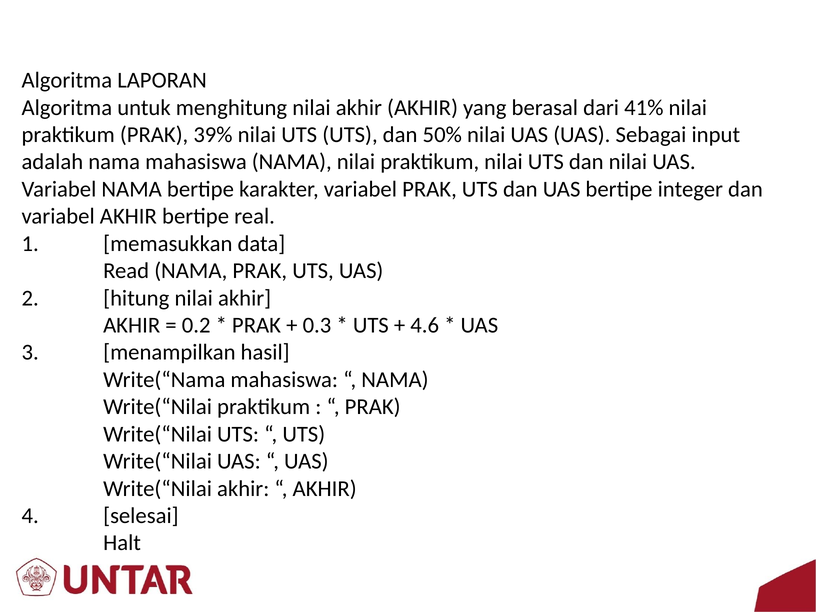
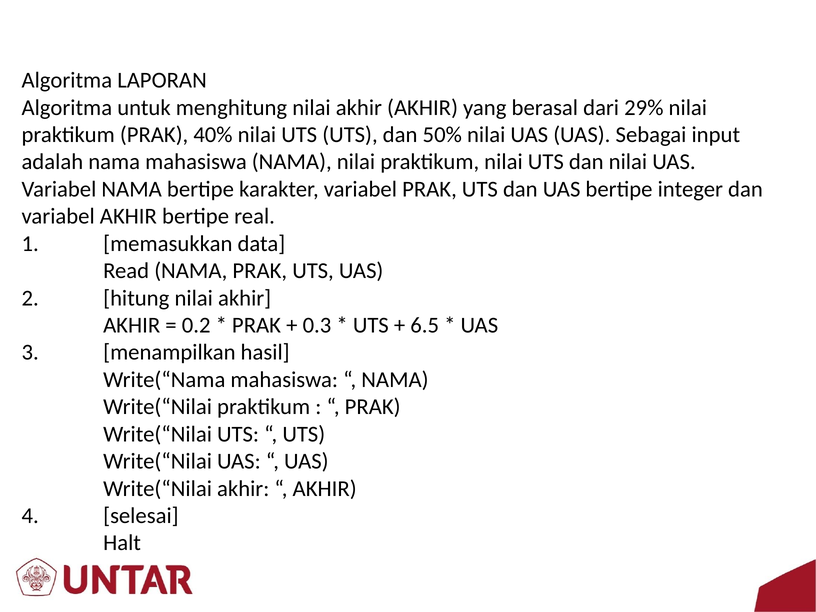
41%: 41% -> 29% (644, 108)
39%: 39% -> 40% (213, 135)
4.6: 4.6 -> 6.5 (425, 325)
